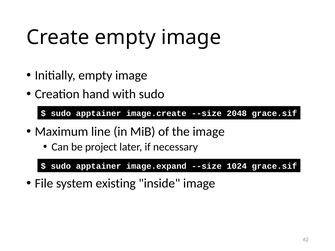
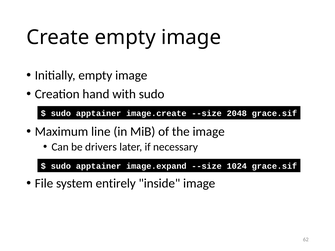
project: project -> drivers (101, 147)
existing: existing -> entirely (116, 184)
